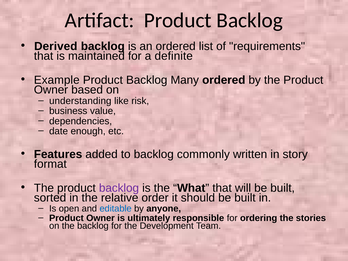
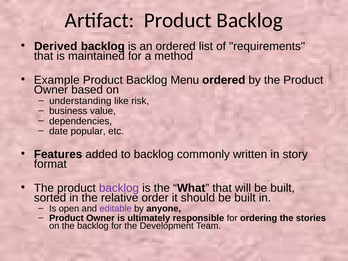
definite: definite -> method (174, 56)
Many: Many -> Menu (185, 80)
enough: enough -> popular (88, 131)
editable colour: blue -> purple (116, 209)
